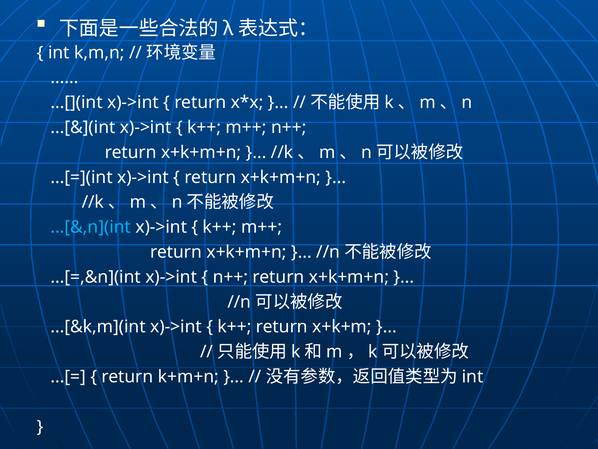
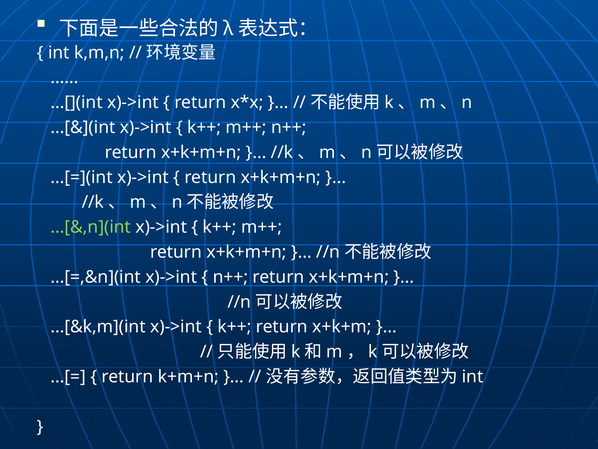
...[&,n](int colour: light blue -> light green (91, 227)
